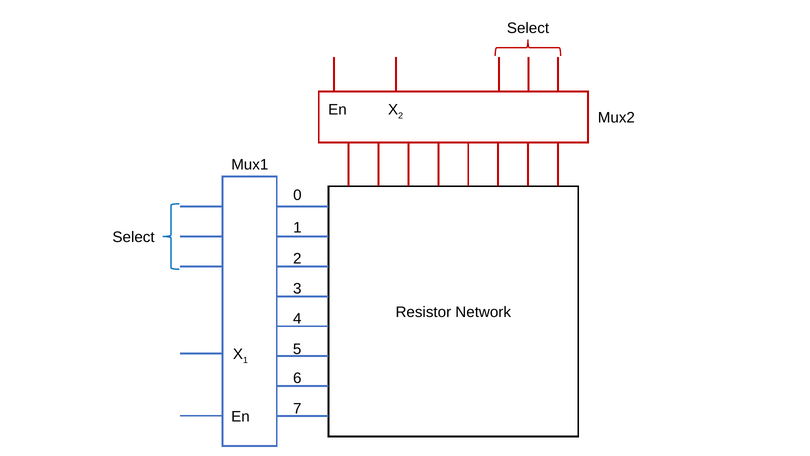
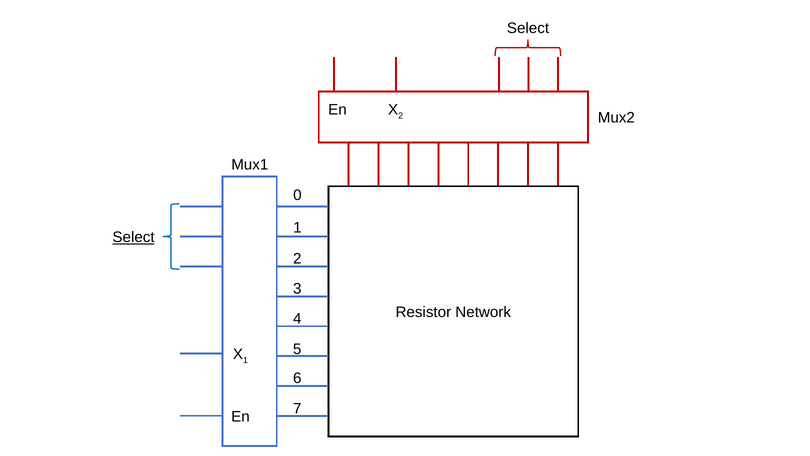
Select underline: none -> present (134, 237)
